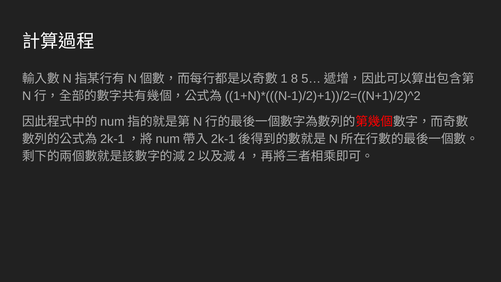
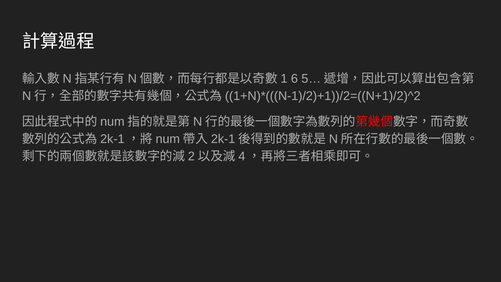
8: 8 -> 6 (294, 79)
